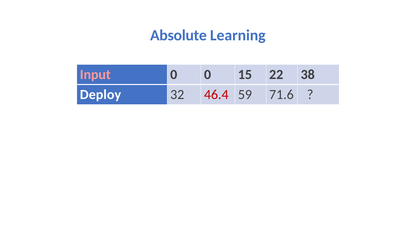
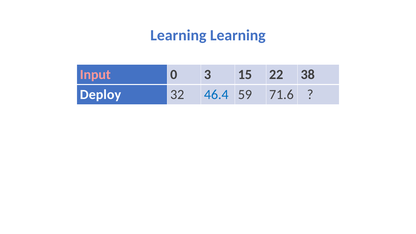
Absolute: Absolute -> Learning (178, 35)
0 0: 0 -> 3 (208, 75)
46.4 colour: red -> blue (216, 95)
